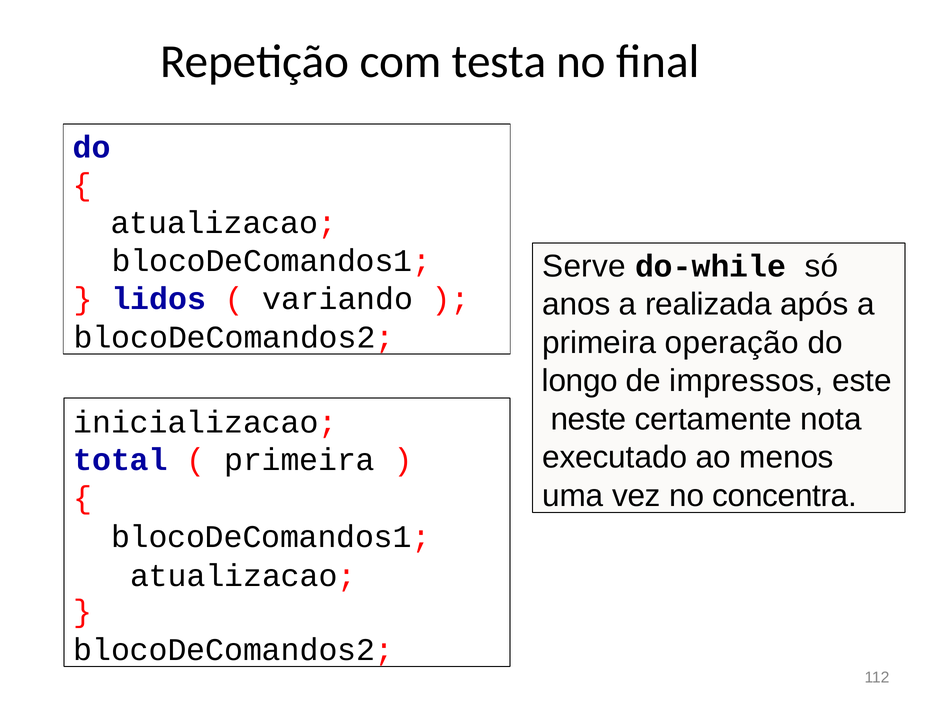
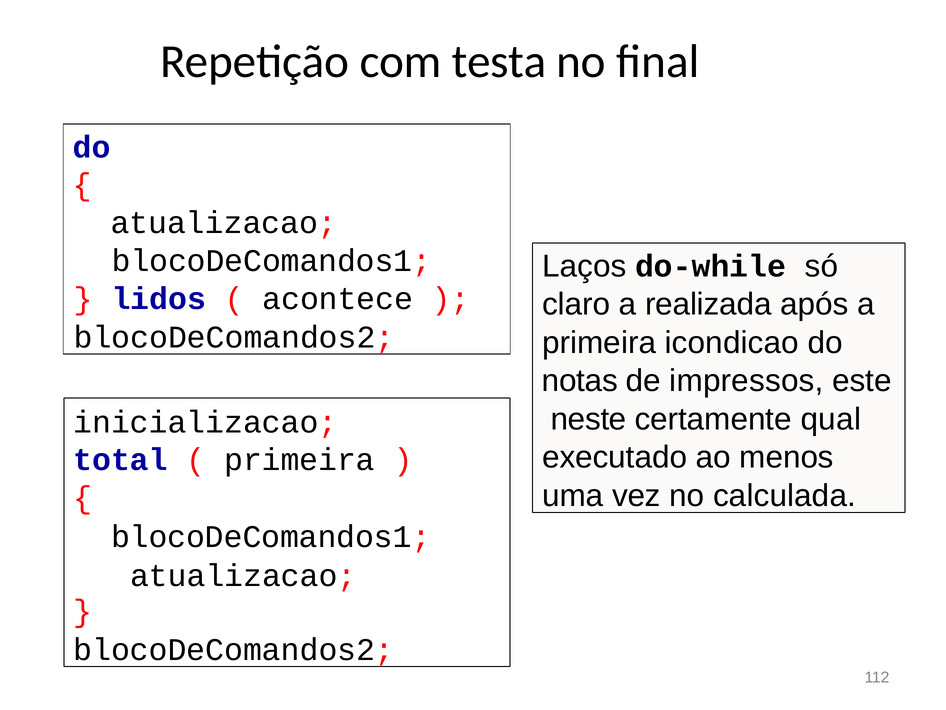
Serve: Serve -> Laços (584, 266)
variando: variando -> acontece (338, 298)
anos: anos -> claro (576, 304)
operação: operação -> icondicao (732, 343)
longo: longo -> notas (580, 381)
nota: nota -> qual (831, 419)
concentra: concentra -> calculada (784, 495)
